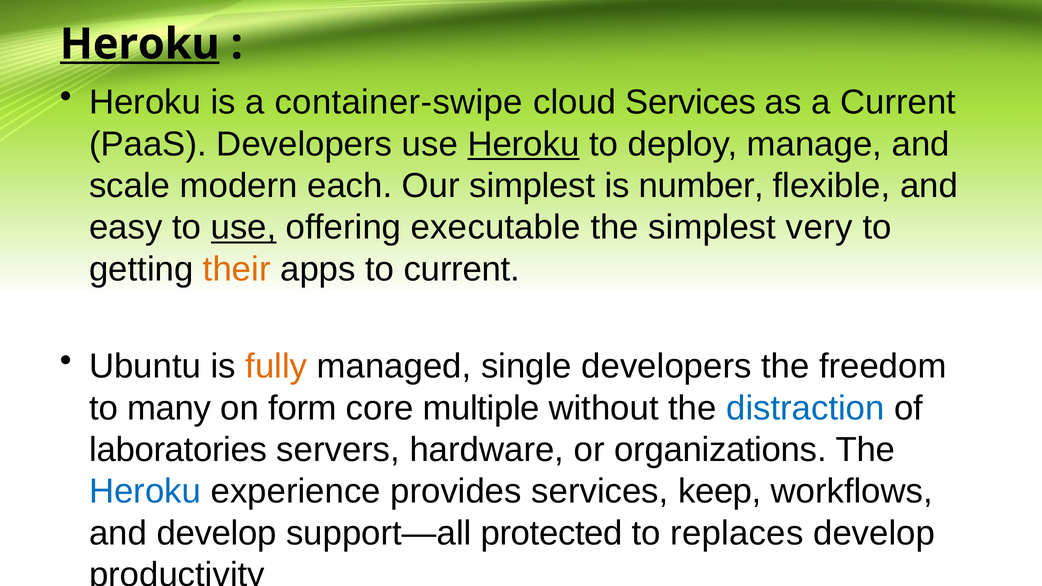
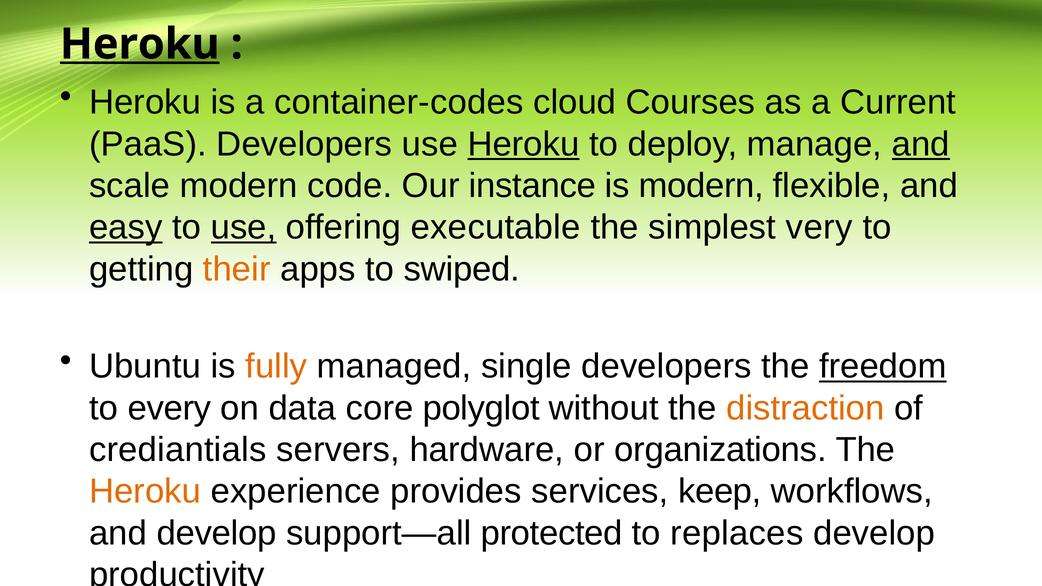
container-swipe: container-swipe -> container-codes (399, 102)
cloud Services: Services -> Courses (691, 102)
and underline: none -> present (921, 144)
each: each -> code (350, 186)
Our simplest: simplest -> instance (532, 186)
is number: number -> modern (701, 186)
easy underline: none -> present (126, 228)
to current: current -> swiped (462, 269)
freedom underline: none -> present (883, 366)
many: many -> every (169, 408)
form: form -> data (302, 408)
multiple: multiple -> polyglot (481, 408)
distraction colour: blue -> orange (805, 408)
laboratories: laboratories -> crediantials (178, 450)
Heroku colour: blue -> orange (145, 492)
